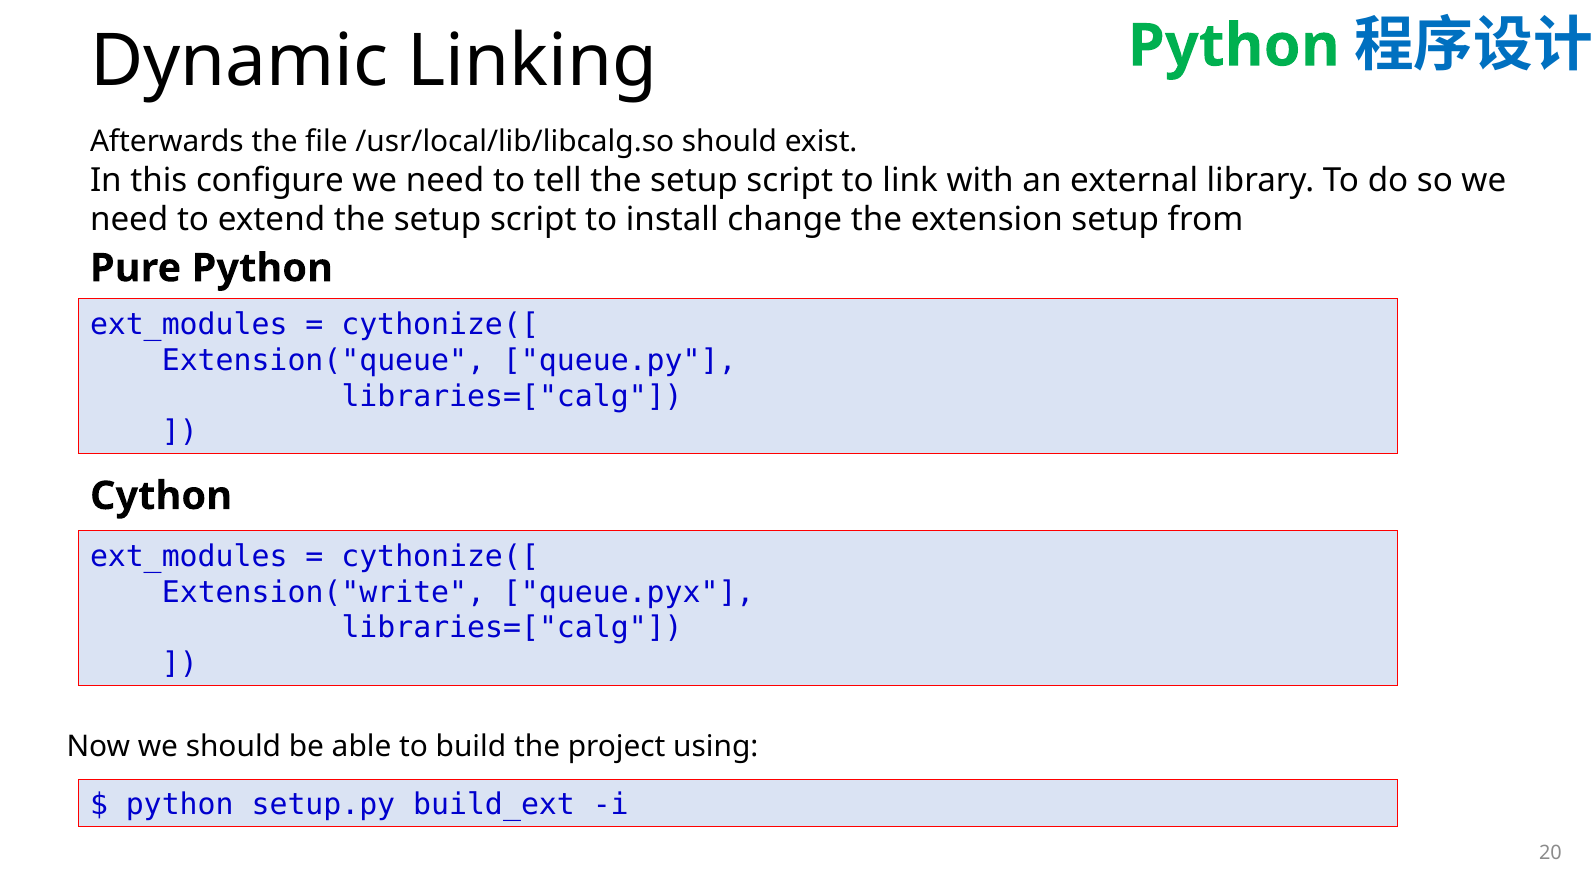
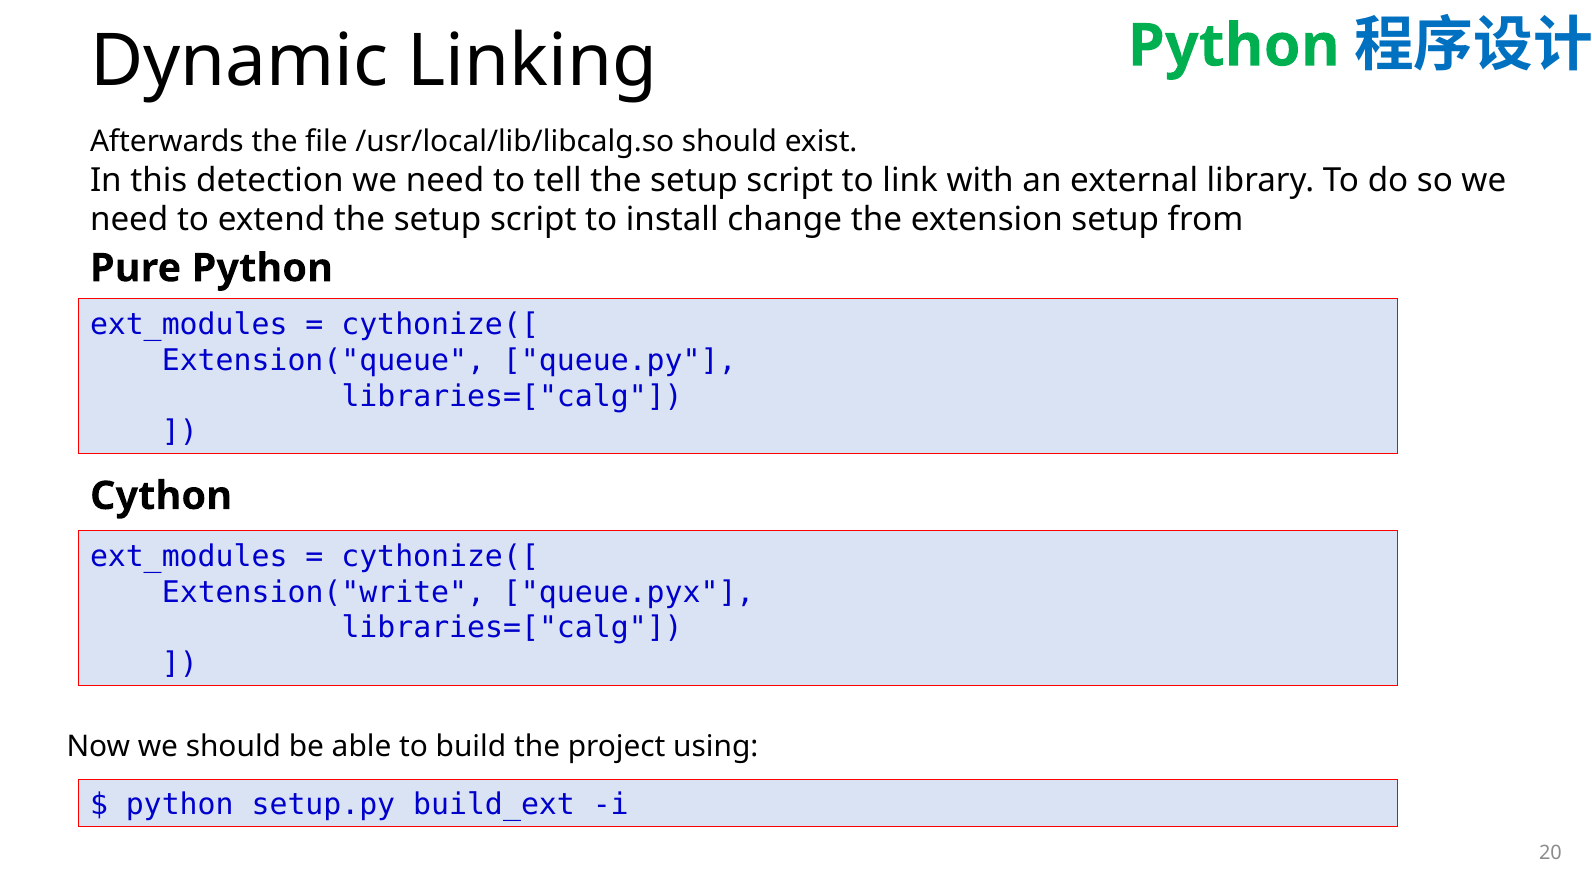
configure: configure -> detection (270, 180)
